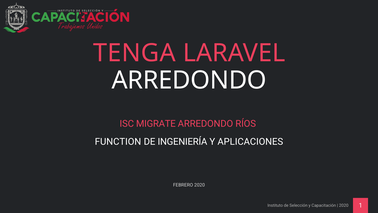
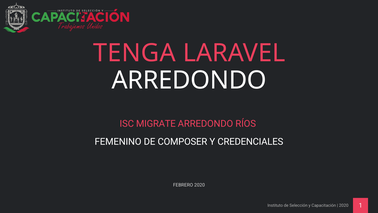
FUNCTION: FUNCTION -> FEMENINO (118, 141)
INGENIERÍA: INGENIERÍA -> COMPOSER (182, 141)
APLICACIONES: APLICACIONES -> CREDENCIALES (250, 141)
